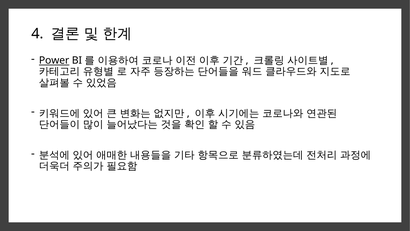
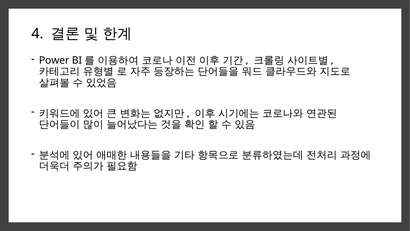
Power underline: present -> none (54, 60)
